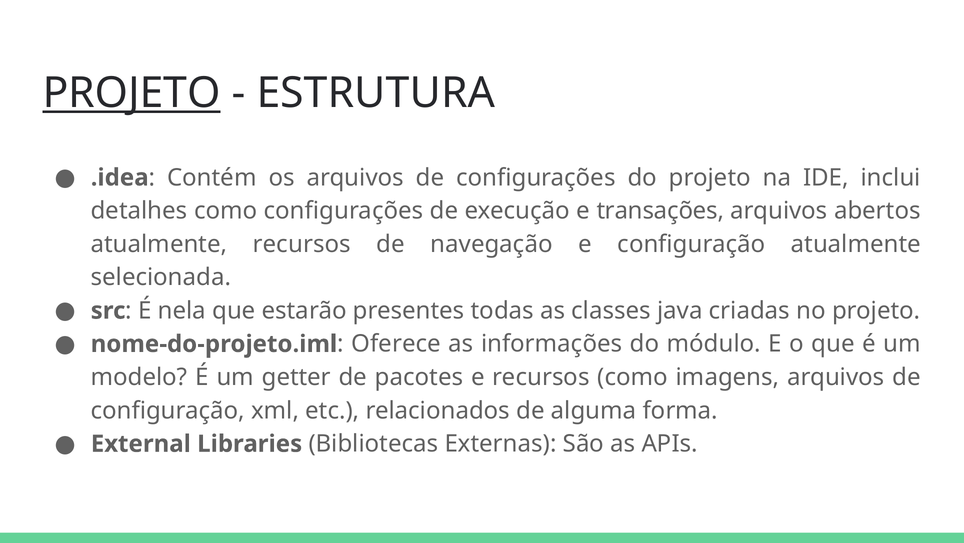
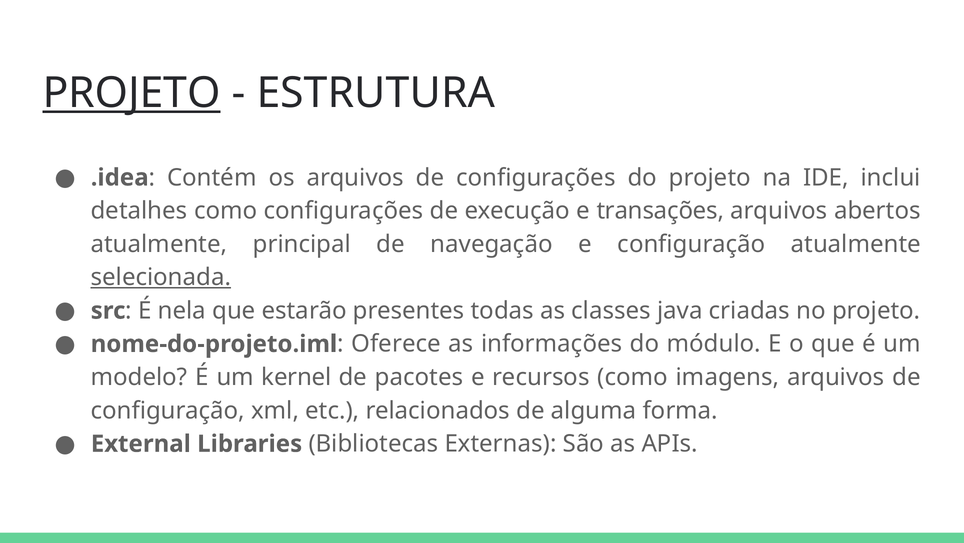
atualmente recursos: recursos -> principal (302, 244)
selecionada underline: none -> present (161, 277)
getter: getter -> kernel (296, 377)
